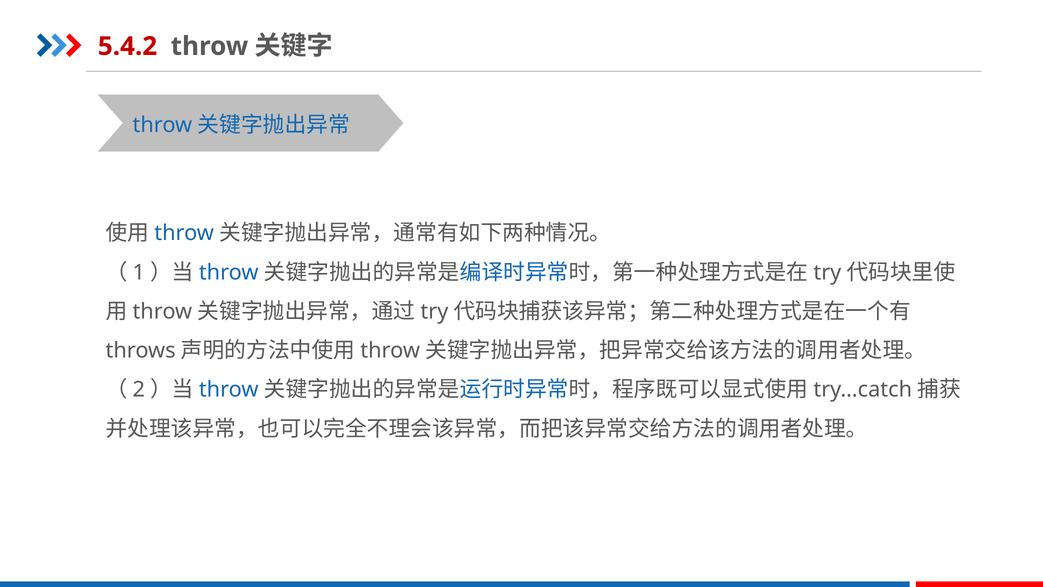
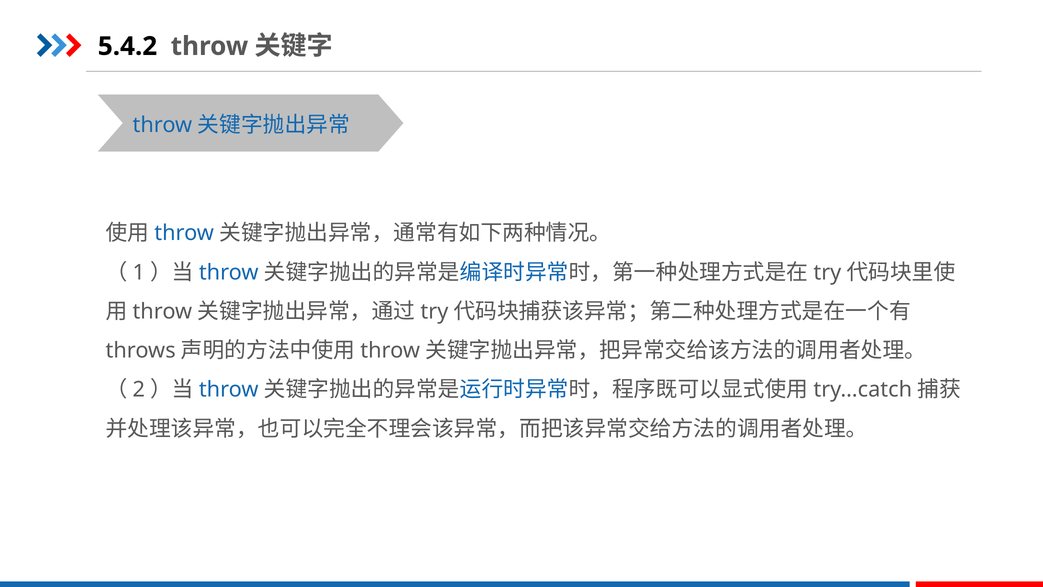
5.4.2 colour: red -> black (128, 46)
